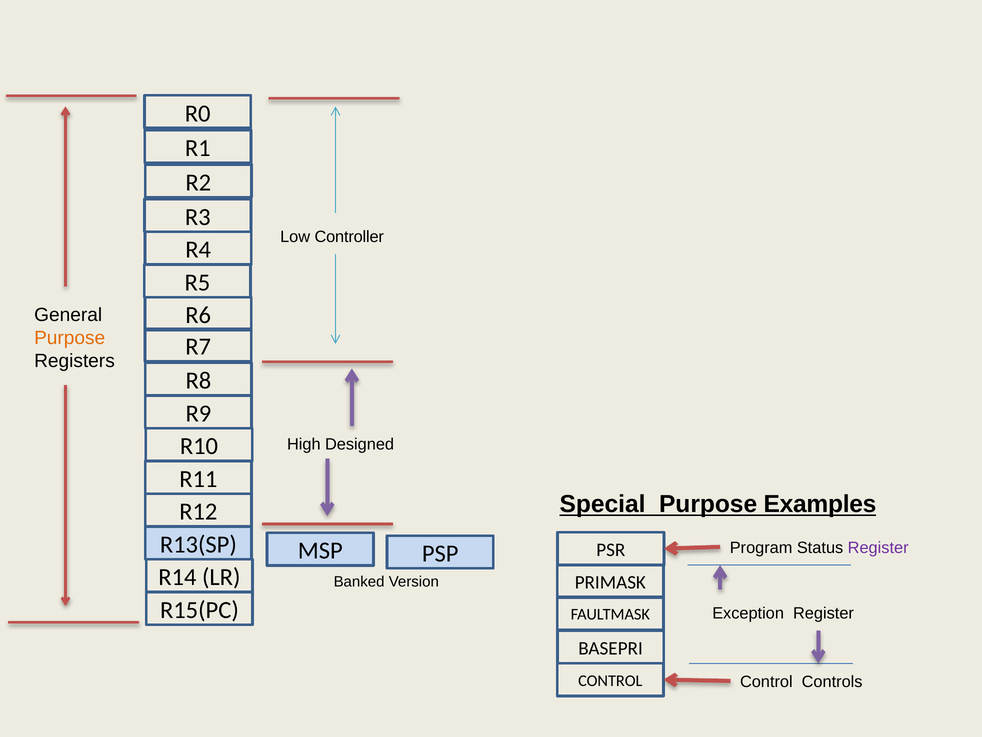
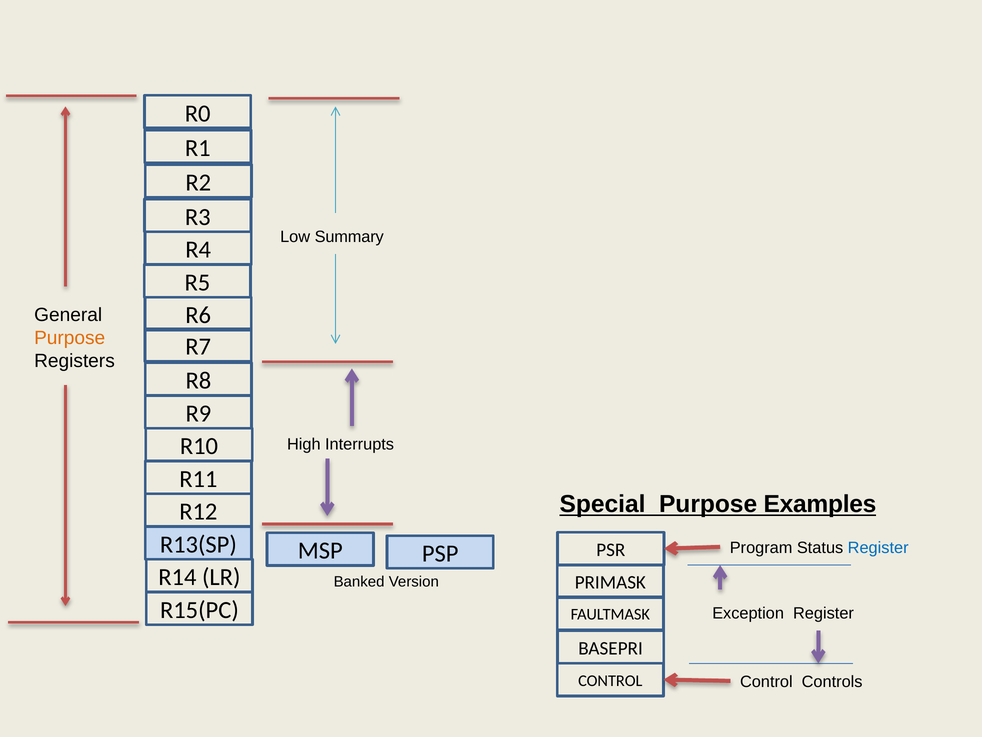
Controller: Controller -> Summary (349, 237)
Designed: Designed -> Interrupts (360, 444)
Register colour: purple -> blue (878, 548)
